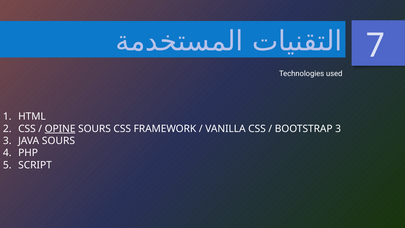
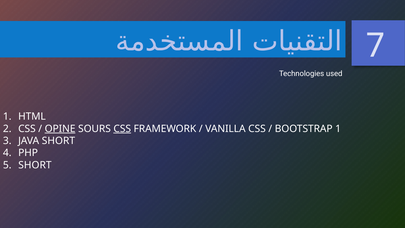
CSS underline: none -> present (122, 129)
BOOTSTRAP 3: 3 -> 1 (338, 129)
JAVA SOURS: SOURS -> SHORT (58, 141)
5 SCRIPT: SCRIPT -> SHORT (35, 165)
